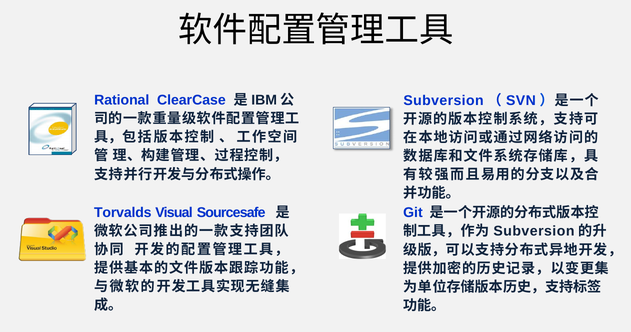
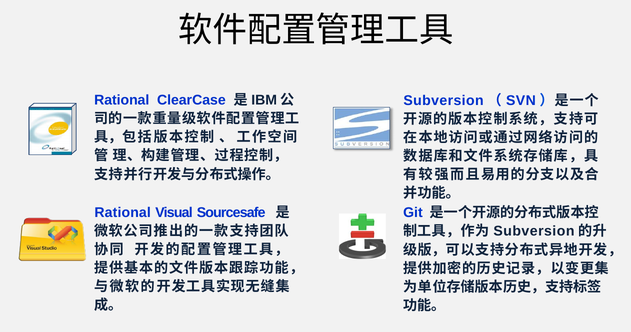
Torvalds: Torvalds -> Rational (123, 212)
